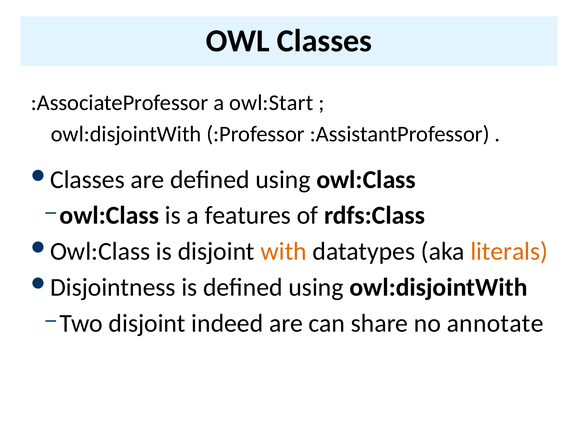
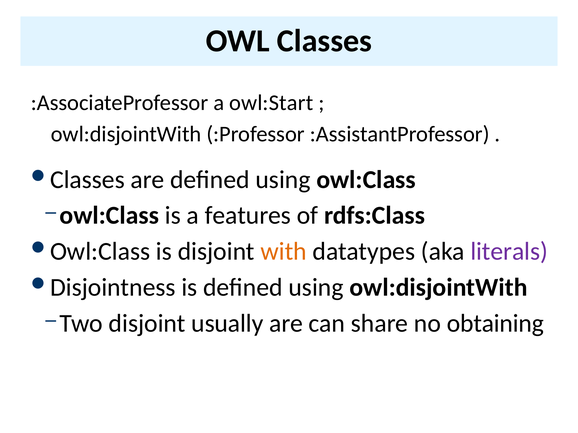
literals colour: orange -> purple (509, 252)
indeed: indeed -> usually (227, 324)
annotate: annotate -> obtaining (495, 324)
